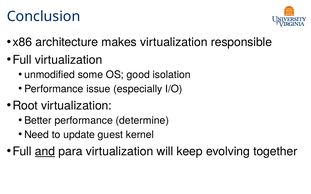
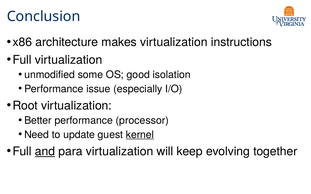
responsible: responsible -> instructions (241, 42)
determine: determine -> processor (142, 121)
kernel underline: none -> present (140, 135)
